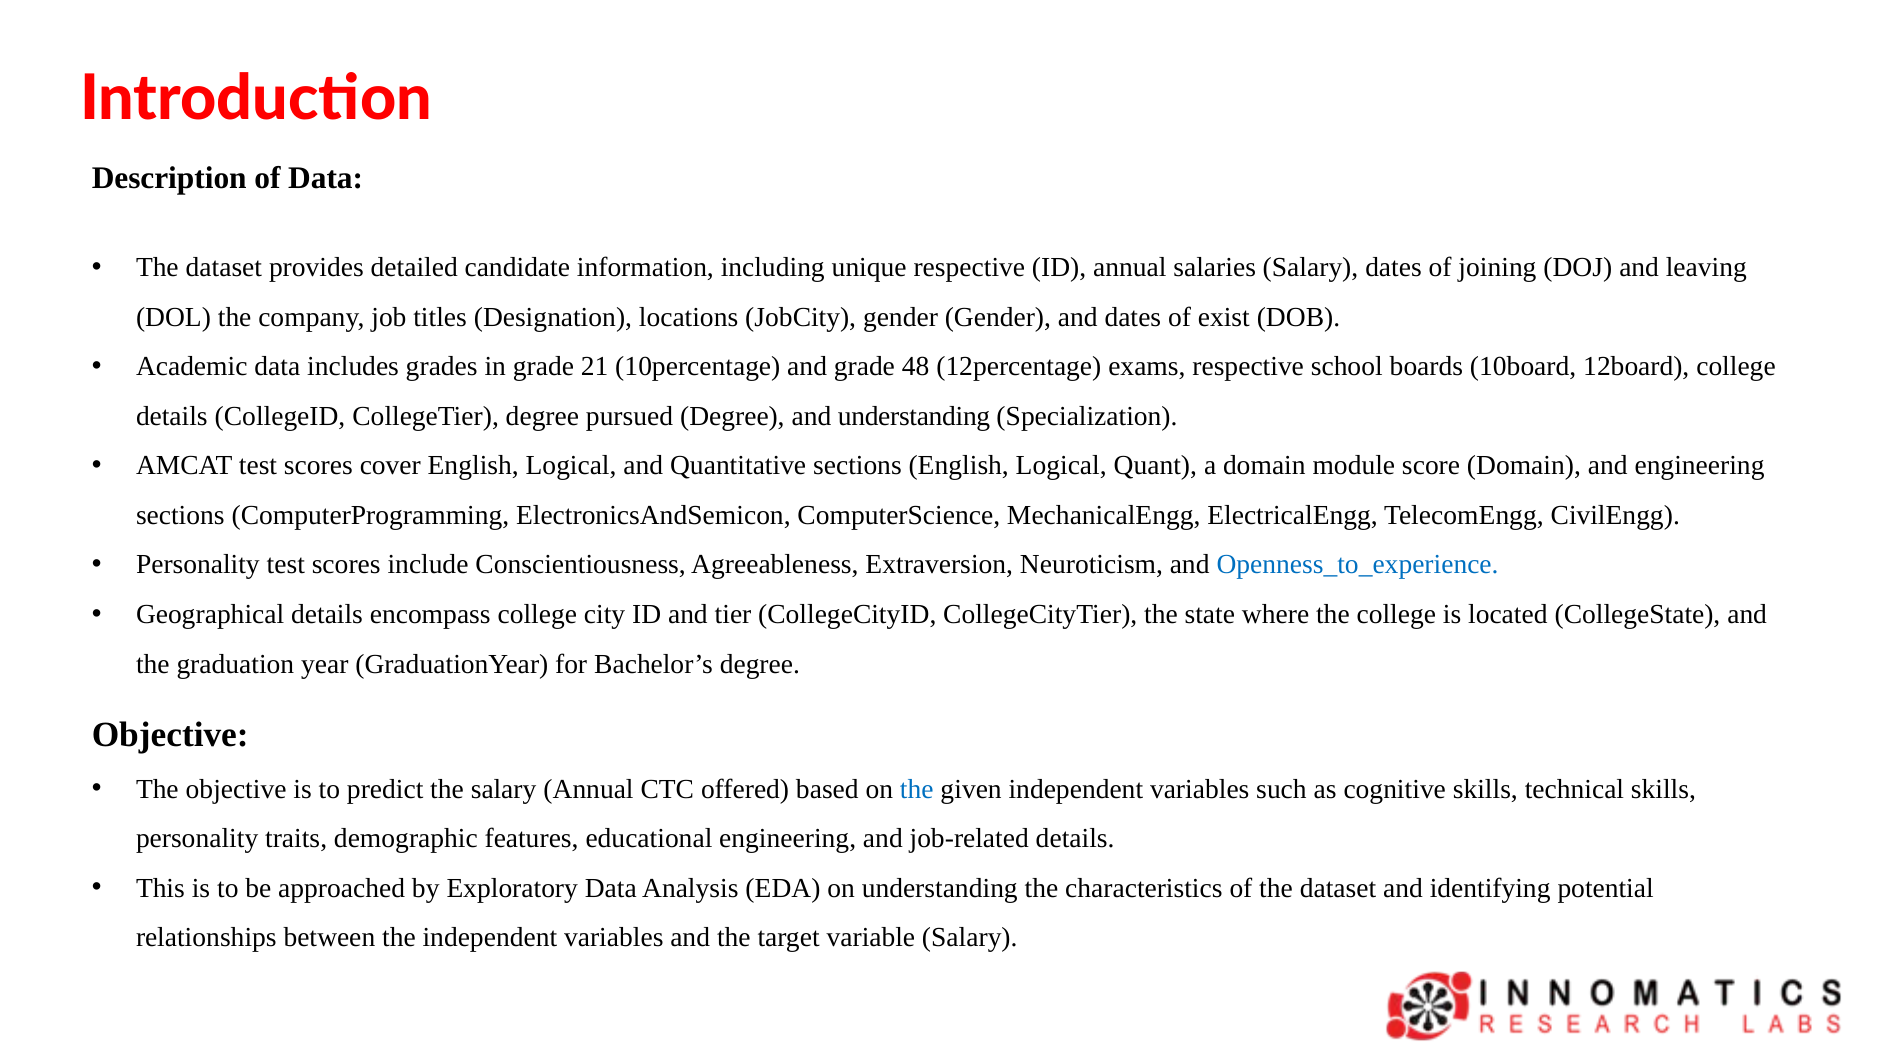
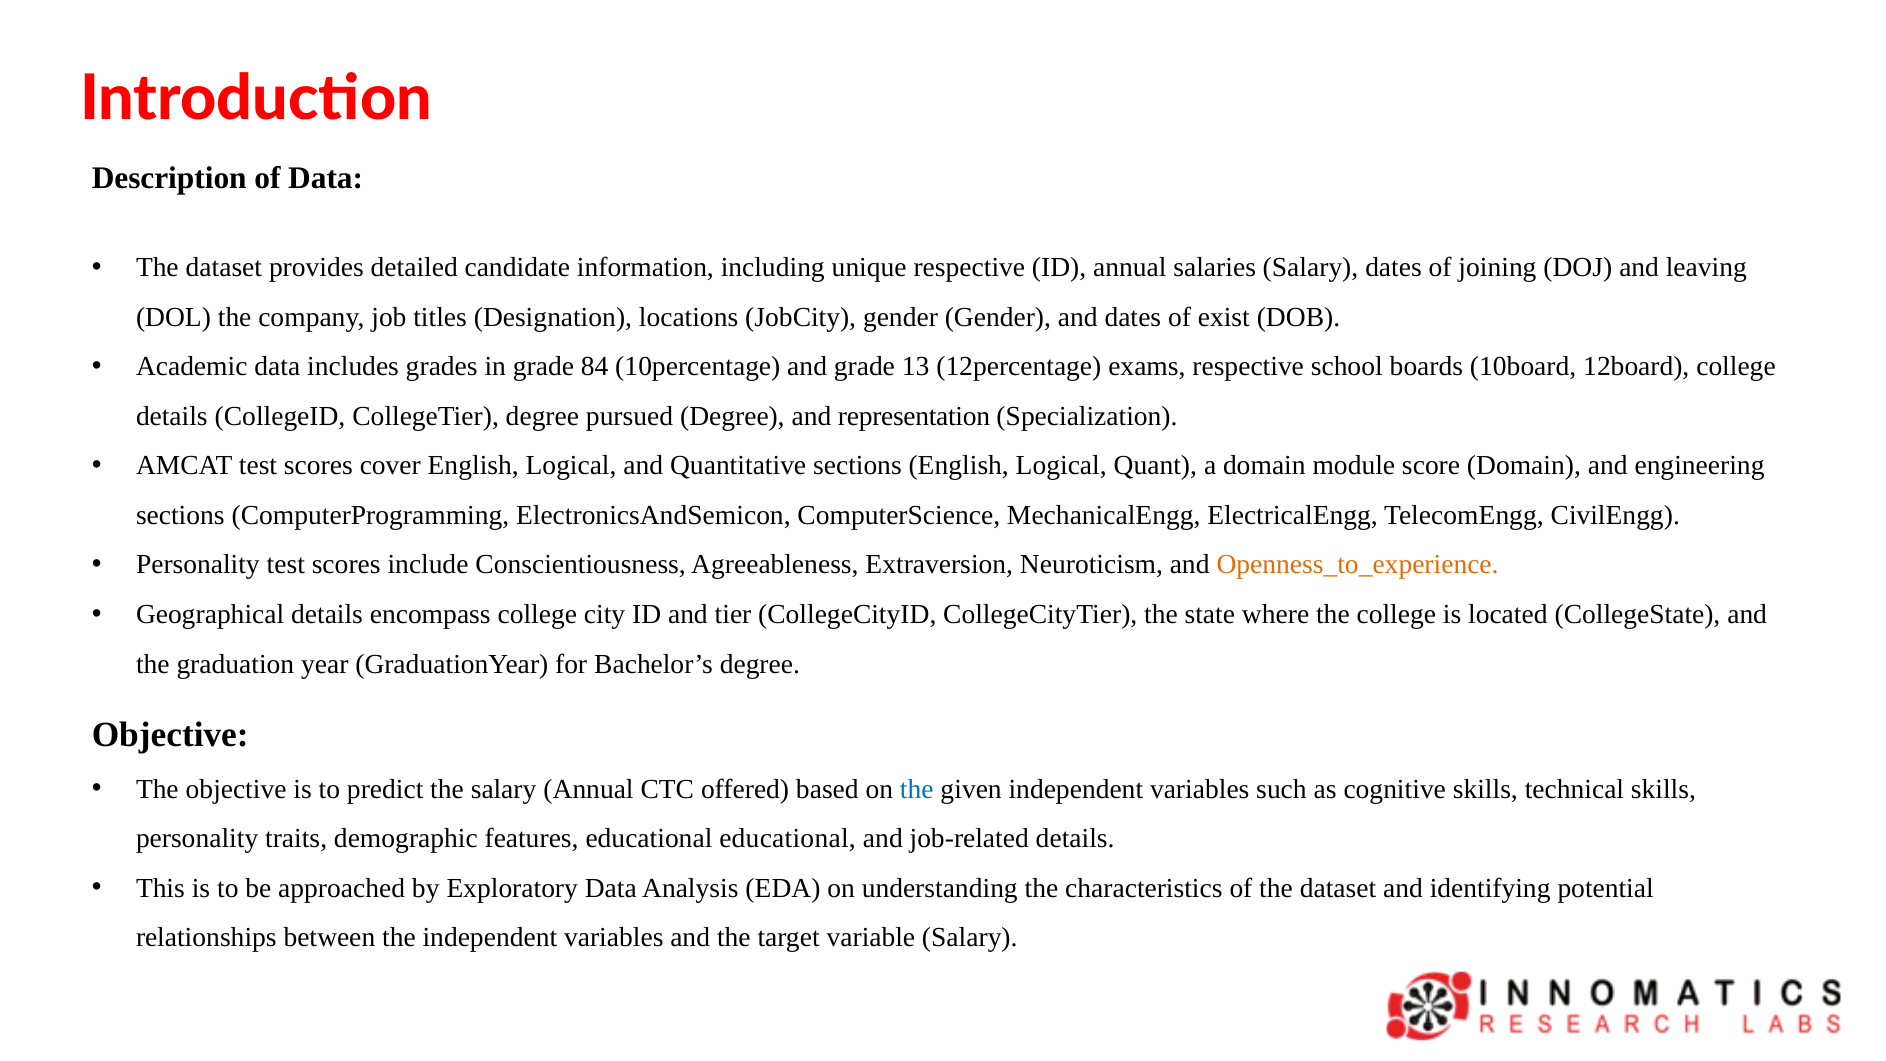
21: 21 -> 84 (595, 367)
48: 48 -> 13 (916, 367)
and understanding: understanding -> representation (914, 416)
Openness_to_experience colour: blue -> orange (1358, 565)
educational engineering: engineering -> educational (788, 838)
